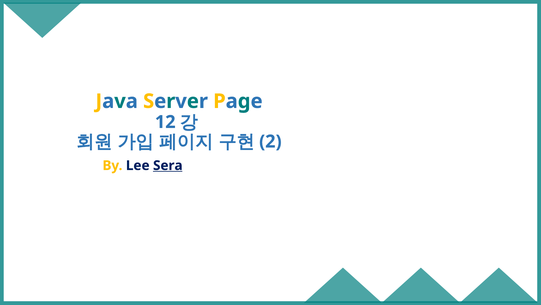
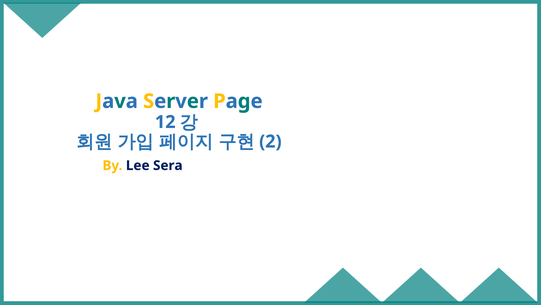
Sera underline: present -> none (168, 165)
